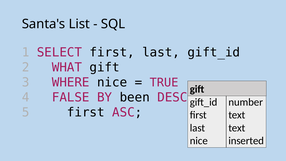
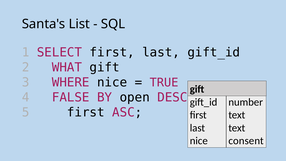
been: been -> open (135, 97)
inserted: inserted -> consent (246, 141)
